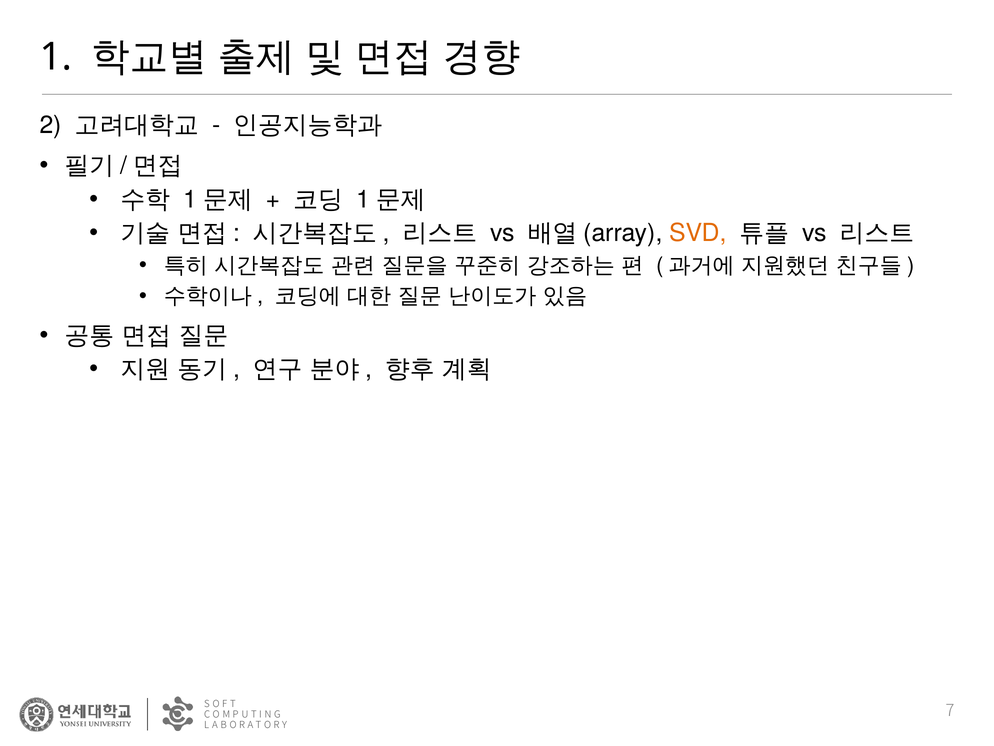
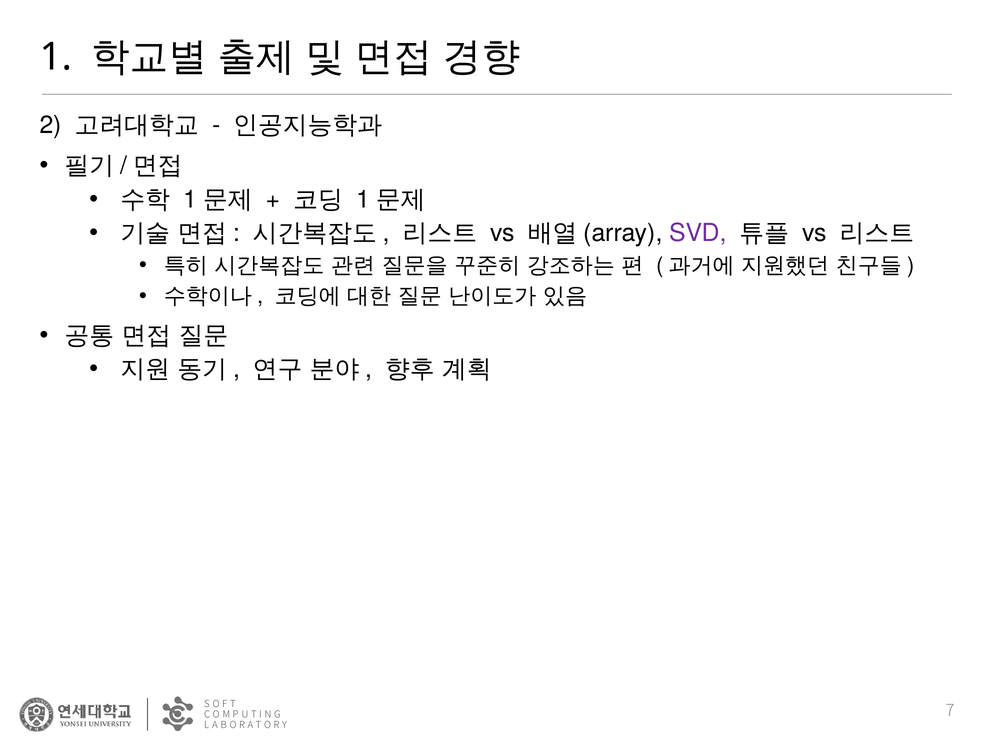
SVD colour: orange -> purple (698, 233)
